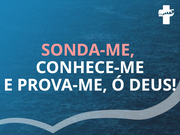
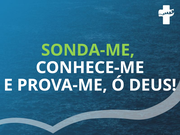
SONDA-ME colour: pink -> light green (88, 50)
